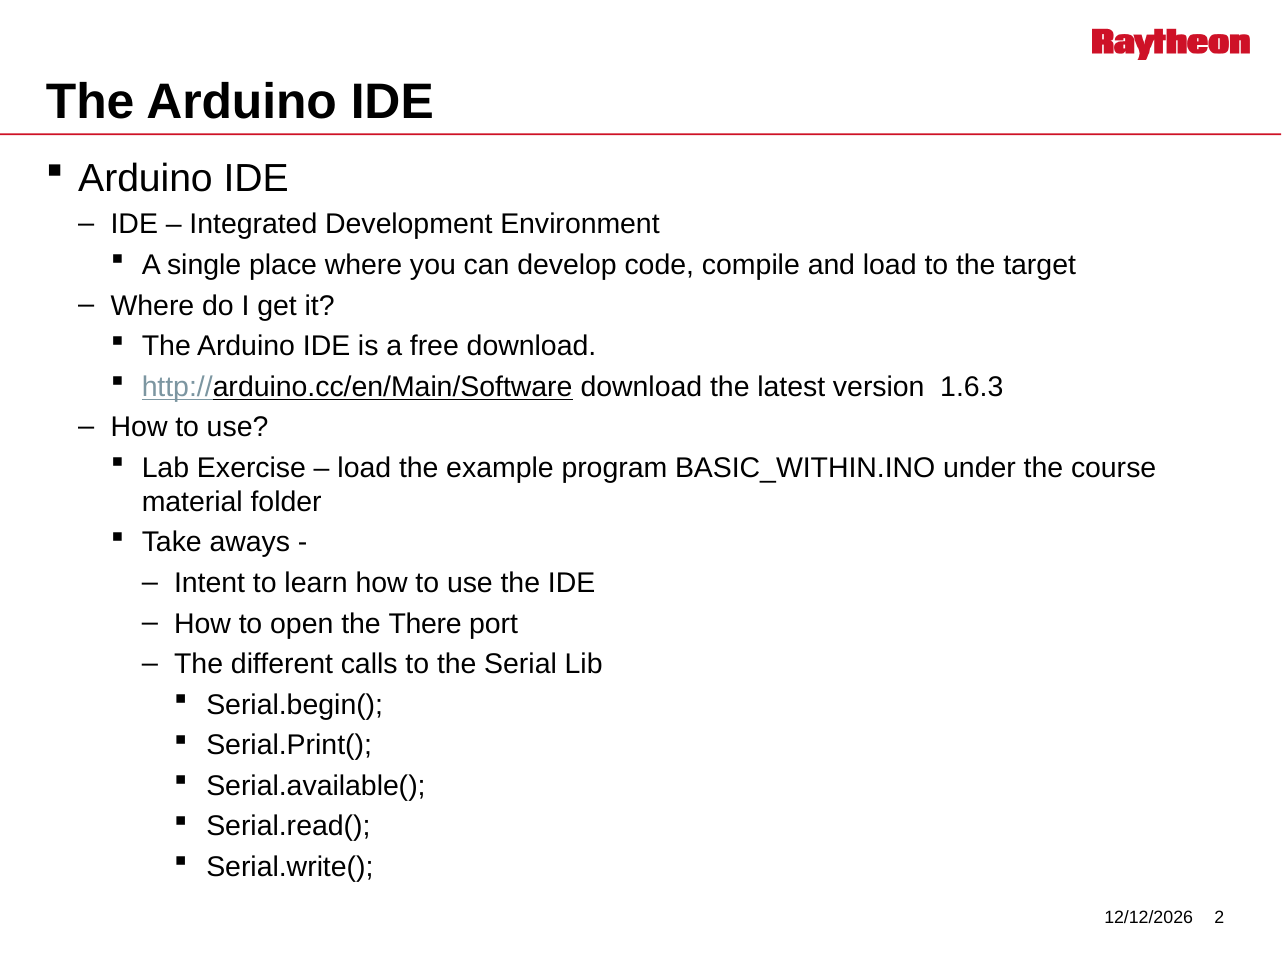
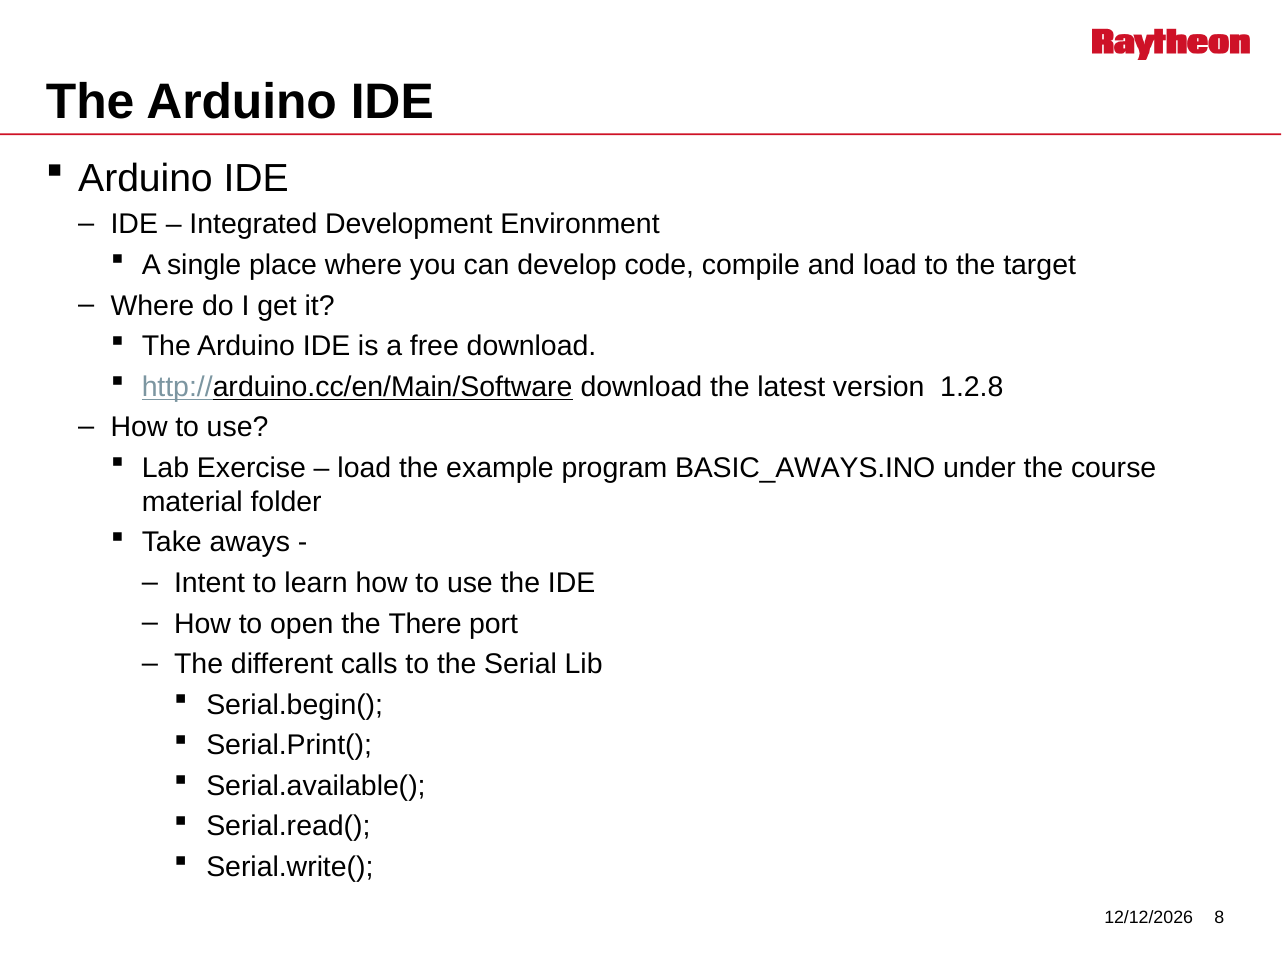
1.6.3: 1.6.3 -> 1.2.8 (972, 387)
BASIC_WITHIN.INO: BASIC_WITHIN.INO -> BASIC_AWAYS.INO (805, 468)
2: 2 -> 8 (1219, 918)
